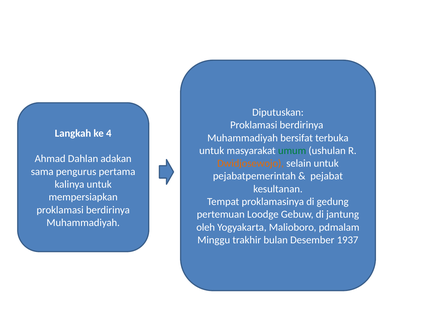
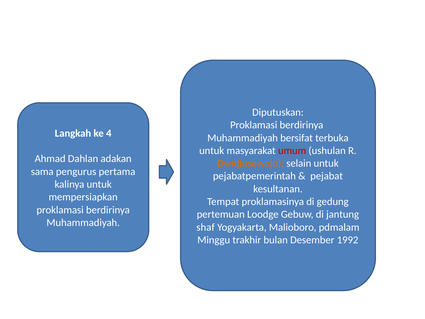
umum colour: green -> red (292, 151)
oleh: oleh -> shaf (206, 227)
1937: 1937 -> 1992 (348, 240)
